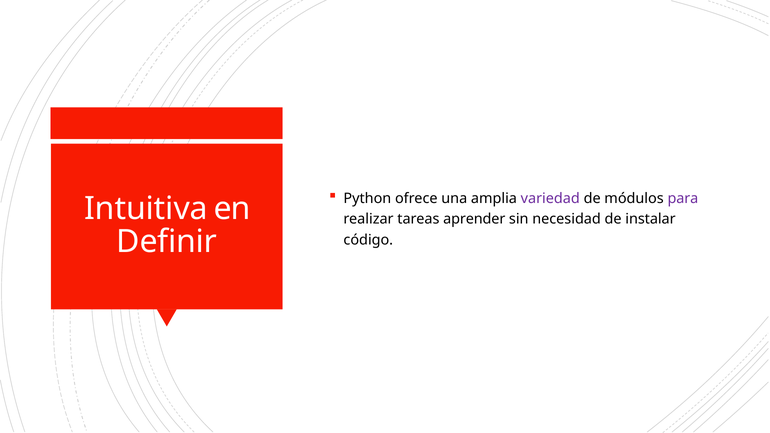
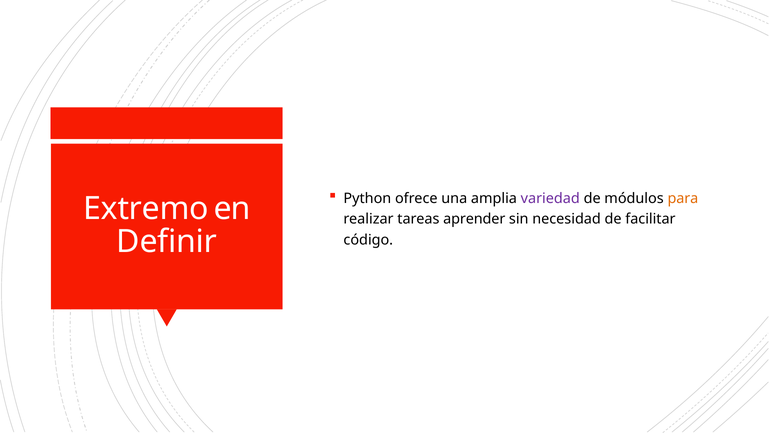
para colour: purple -> orange (683, 198)
Intuitiva: Intuitiva -> Extremo (146, 209)
instalar: instalar -> facilitar (650, 219)
